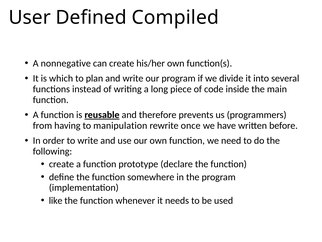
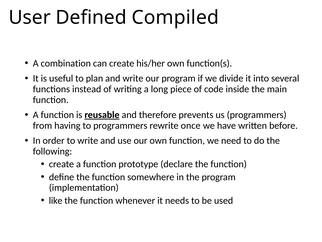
nonnegative: nonnegative -> combination (66, 63)
which: which -> useful (61, 78)
to manipulation: manipulation -> programmers (120, 125)
